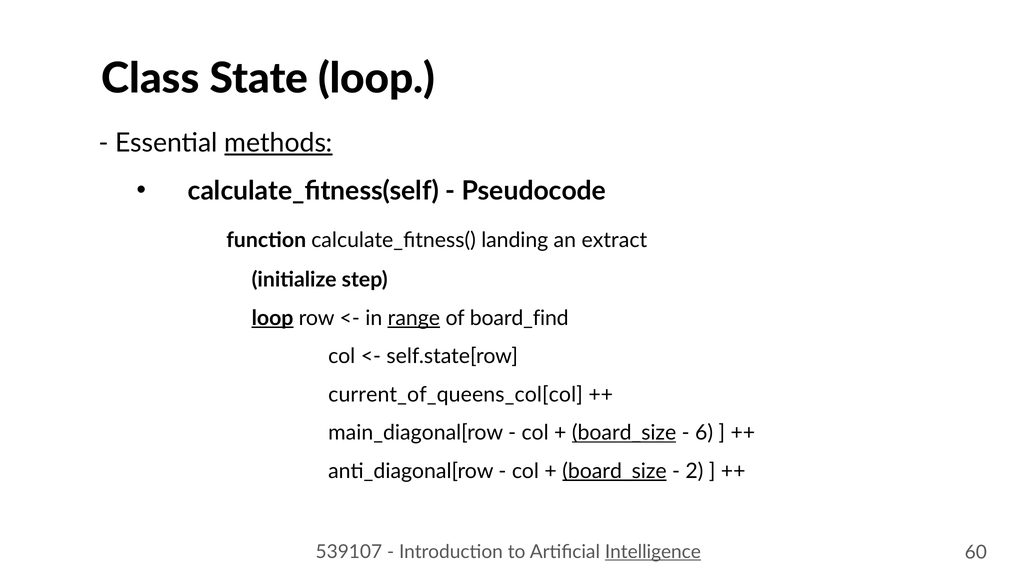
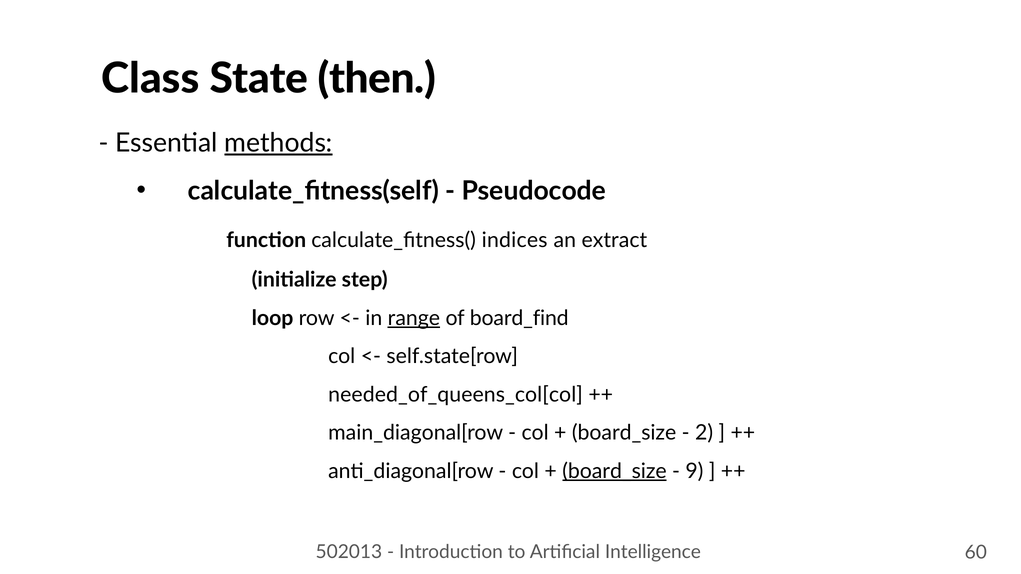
State loop: loop -> then (377, 79)
landing: landing -> indices (515, 241)
loop underline: present -> none (273, 318)
current_of_queens_col[col: current_of_queens_col[col -> needed_of_queens_col[col (456, 395)
board_size underline: present -> none (624, 433)
6: 6 -> 2 (704, 433)
2: 2 -> 9 (694, 471)
539107: 539107 -> 502013 (349, 552)
Intelligence underline: present -> none (653, 552)
